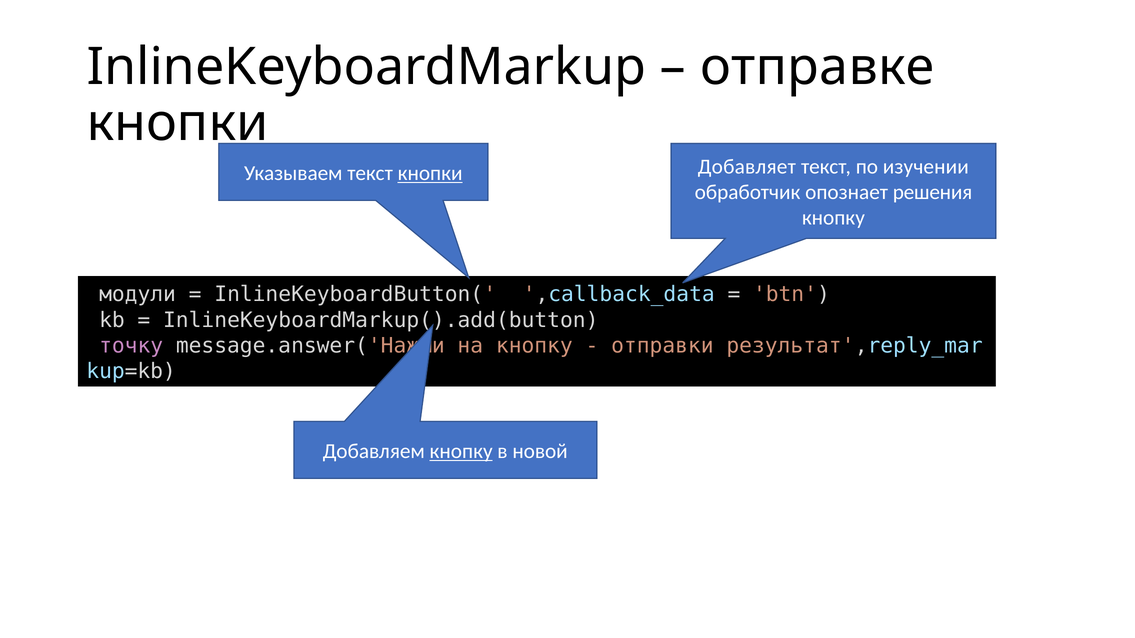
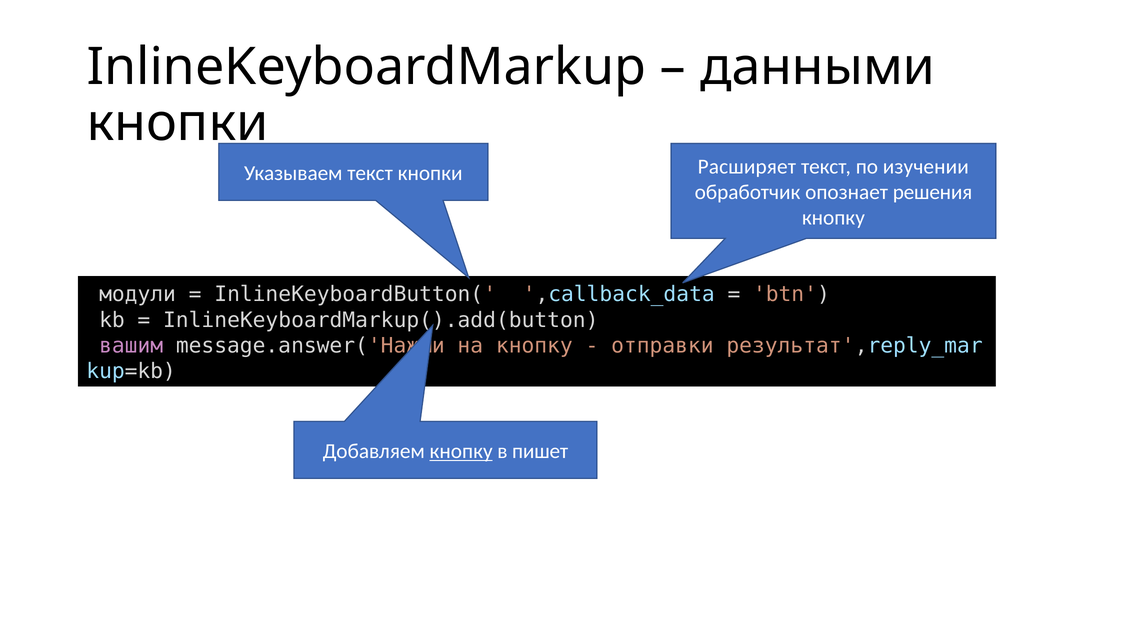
отправке: отправке -> данными (818, 67)
Добавляет: Добавляет -> Расширяет (747, 167)
кнопки underline: present -> none (430, 174)
точку: точку -> вашим (131, 346)
новой: новой -> пишет (540, 452)
